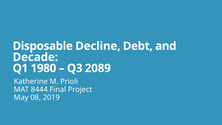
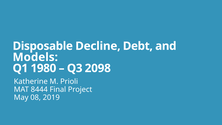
Decade: Decade -> Models (35, 57)
2089: 2089 -> 2098 (98, 68)
